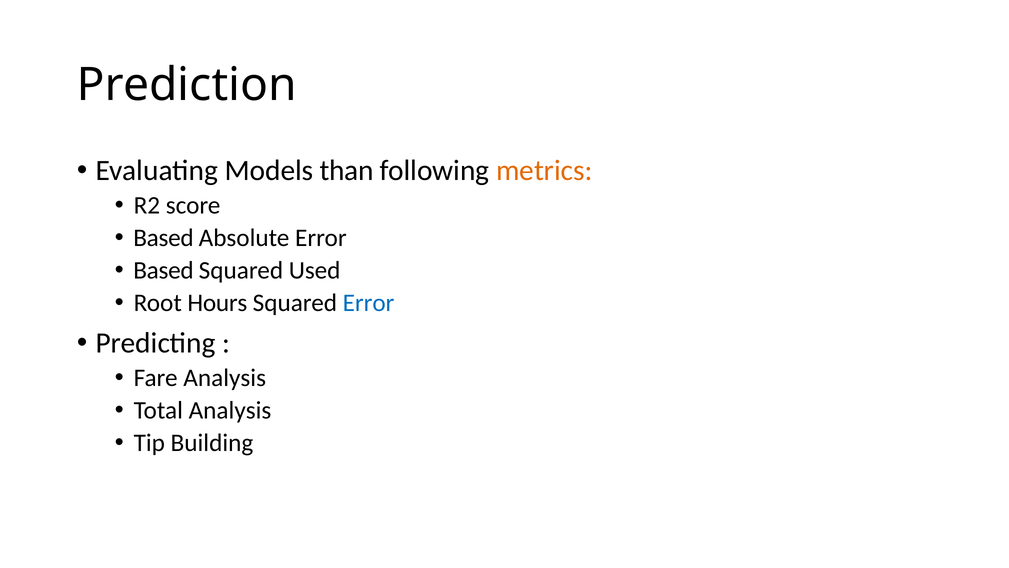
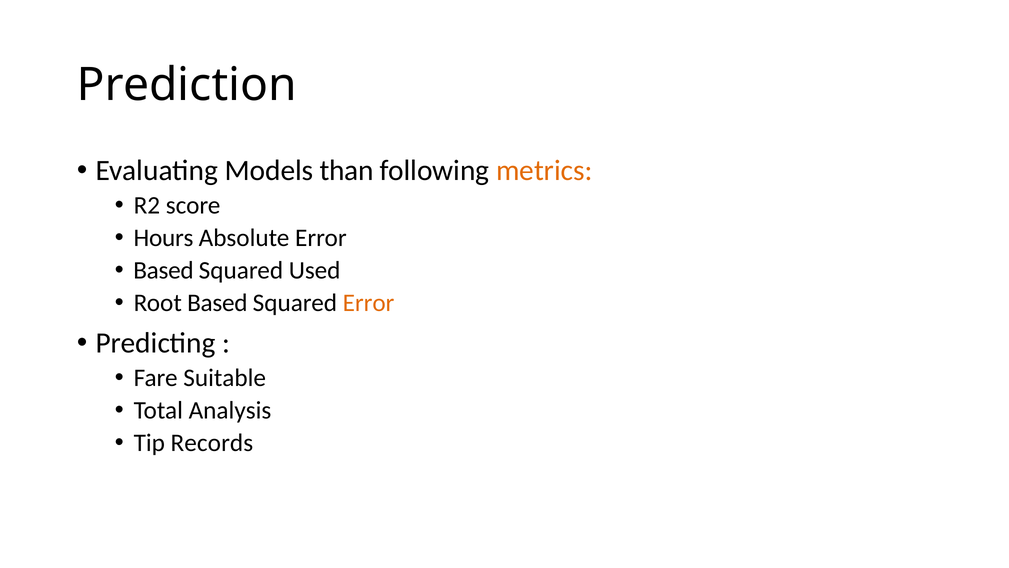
Based: Based -> Hours (163, 238)
Root Hours: Hours -> Based (217, 303)
Error colour: blue -> orange (369, 303)
Fare Analysis: Analysis -> Suitable (225, 378)
Building: Building -> Records (212, 443)
